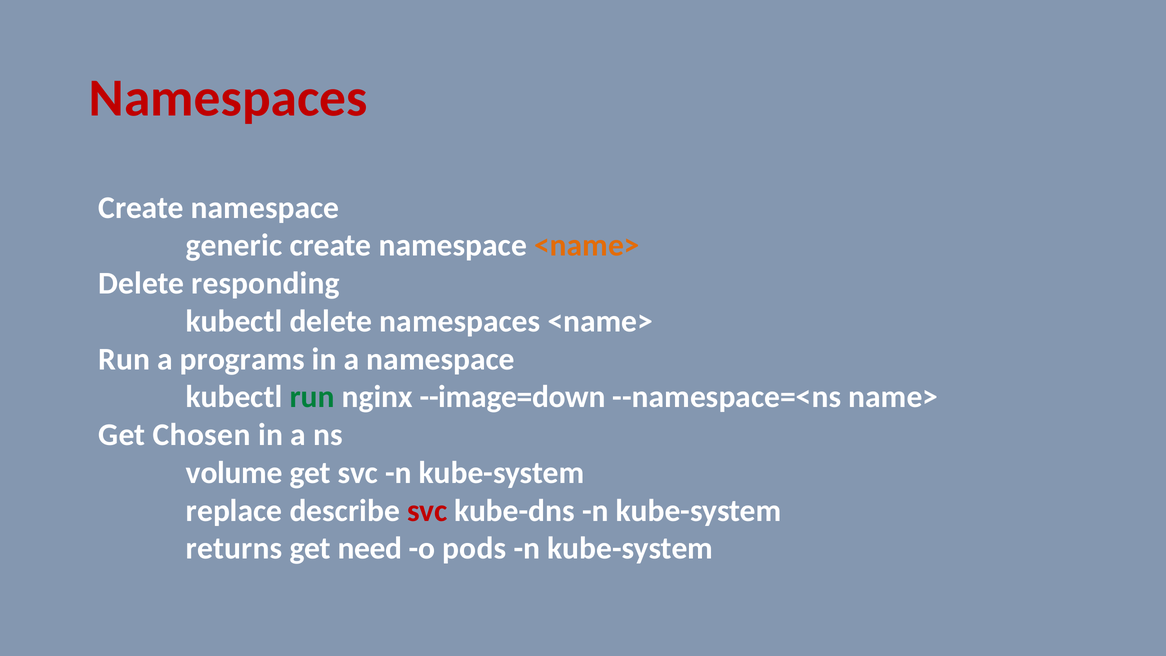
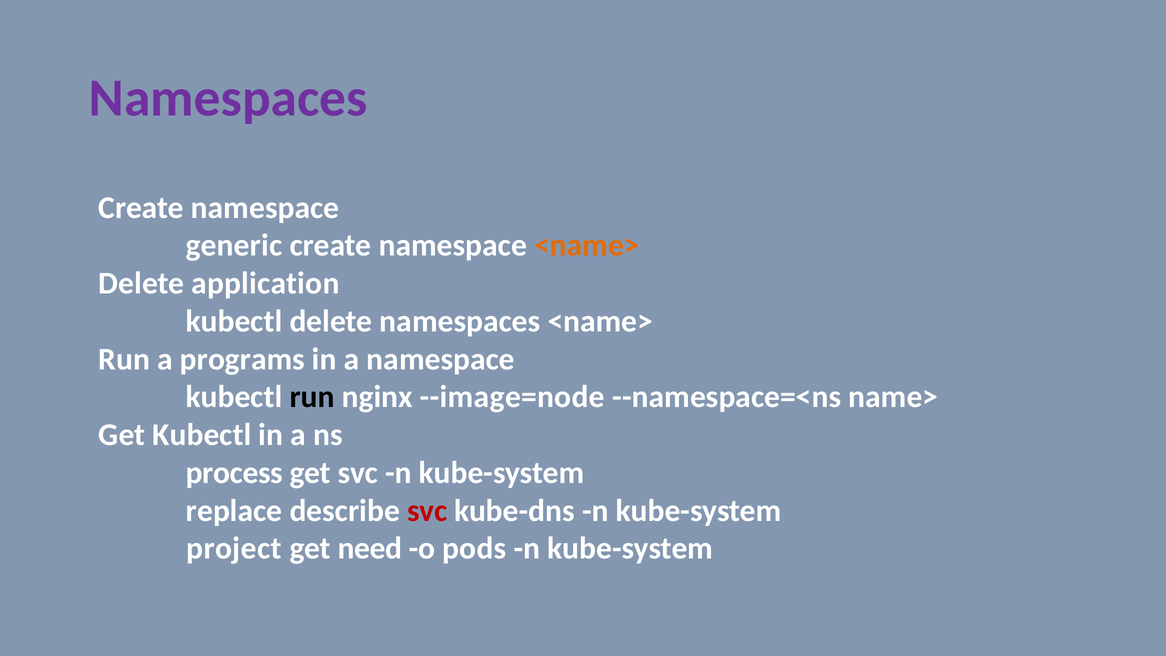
Namespaces colour: red -> purple (228, 98)
responding: responding -> application (265, 283)
run colour: green -> black (312, 397)
--image=down: --image=down -> --image=node (512, 397)
Get Chosen: Chosen -> Kubectl (202, 435)
volume: volume -> process (234, 473)
returns: returns -> project (234, 548)
